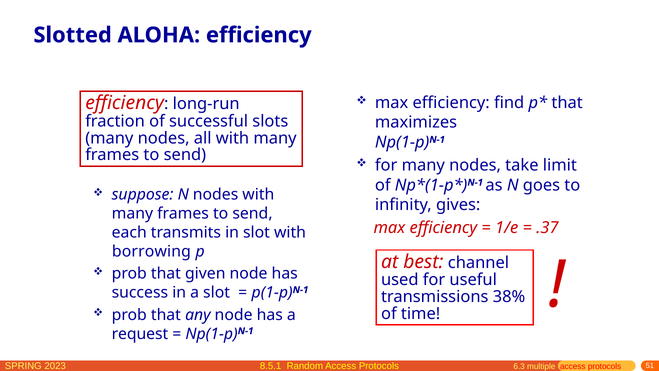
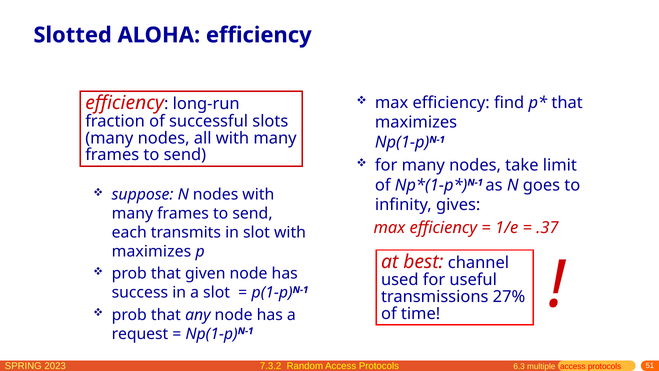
borrowing: borrowing -> maximizes (151, 251)
38%: 38% -> 27% (509, 297)
8.5.1: 8.5.1 -> 7.3.2 (271, 366)
